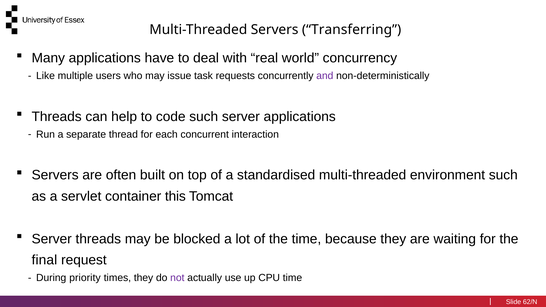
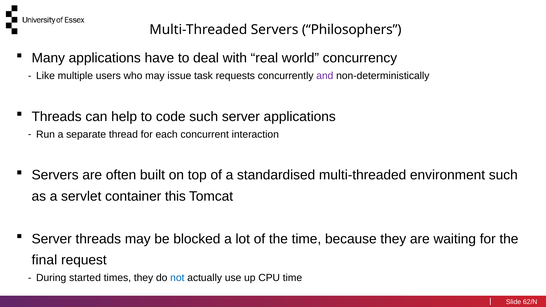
Transferring: Transferring -> Philosophers (352, 30)
priority: priority -> started (85, 278)
not colour: purple -> blue (177, 278)
